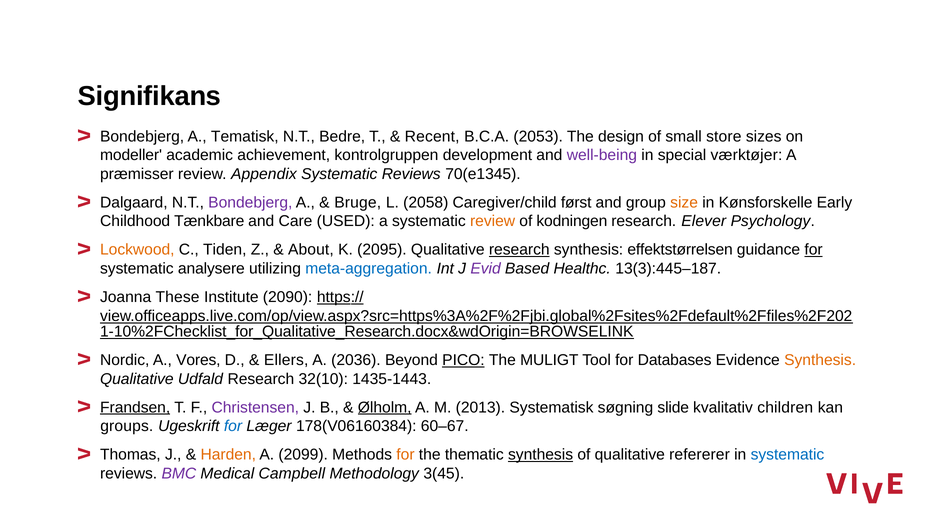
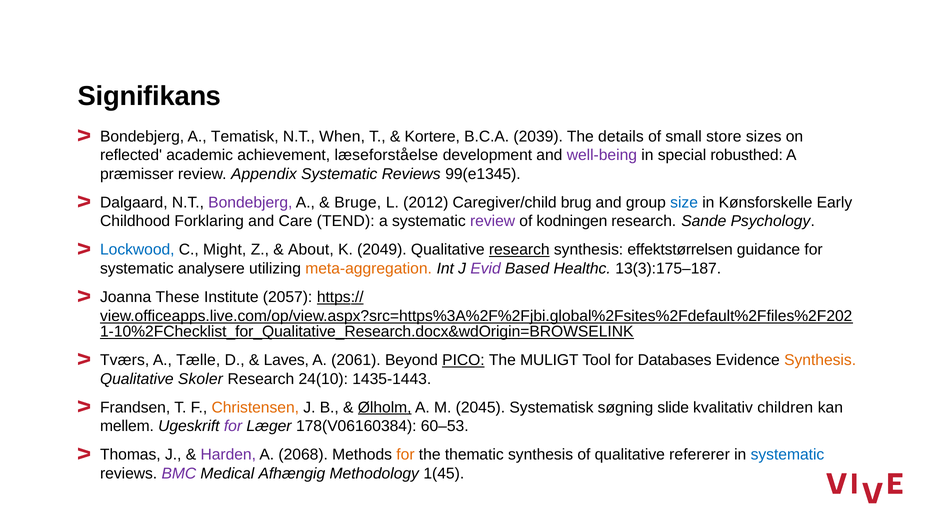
Bedre: Bedre -> When (342, 136)
Recent: Recent -> Kortere (432, 136)
2053: 2053 -> 2039 (538, 136)
design: design -> details (621, 136)
modeller: modeller -> reflected (131, 155)
kontrolgruppen: kontrolgruppen -> læseforståelse (386, 155)
værktøjer: værktøjer -> robusthed (747, 155)
70(e1345: 70(e1345 -> 99(e1345 (483, 174)
2058: 2058 -> 2012 (426, 203)
først: først -> brug (576, 203)
size colour: orange -> blue (684, 203)
Tænkbare: Tænkbare -> Forklaring (209, 221)
USED: USED -> TEND (346, 221)
review colour: orange -> purple (493, 221)
Elever: Elever -> Sande (704, 221)
Lockwood colour: orange -> blue (137, 250)
Tiden: Tiden -> Might (225, 250)
2095: 2095 -> 2049 (382, 250)
for underline: present -> none (814, 250)
meta-aggregation colour: blue -> orange (369, 269)
13(3):445–187: 13(3):445–187 -> 13(3):175–187 (668, 269)
2090: 2090 -> 2057 (288, 297)
Nordic: Nordic -> Tværs (125, 360)
Vores: Vores -> Tælle (198, 360)
Ellers: Ellers -> Laves (286, 360)
2036: 2036 -> 2061 (356, 360)
Udfald: Udfald -> Skoler (200, 379)
32(10: 32(10 -> 24(10 (323, 379)
Frandsen underline: present -> none (135, 408)
Christensen colour: purple -> orange (255, 408)
2013: 2013 -> 2045 (480, 408)
groups: groups -> mellem (127, 426)
for colour: blue -> purple (233, 426)
60–67: 60–67 -> 60–53 (445, 426)
Harden colour: orange -> purple (228, 455)
2099: 2099 -> 2068 (303, 455)
synthesis underline: present -> none (541, 455)
Campbell: Campbell -> Afhængig (292, 474)
3(45: 3(45 -> 1(45 (444, 474)
